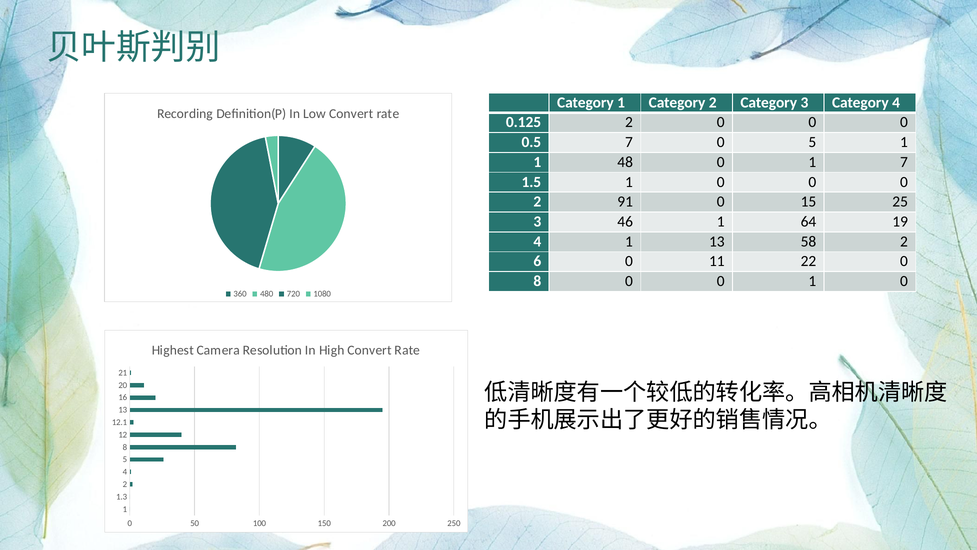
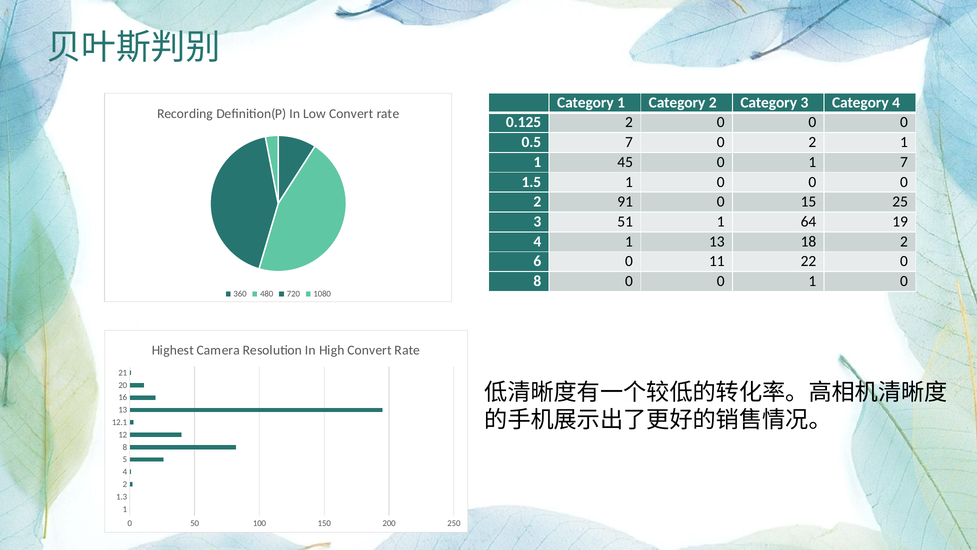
7 0 5: 5 -> 2 (812, 142)
48: 48 -> 45 (625, 162)
46: 46 -> 51 (625, 221)
58: 58 -> 18 (808, 241)
